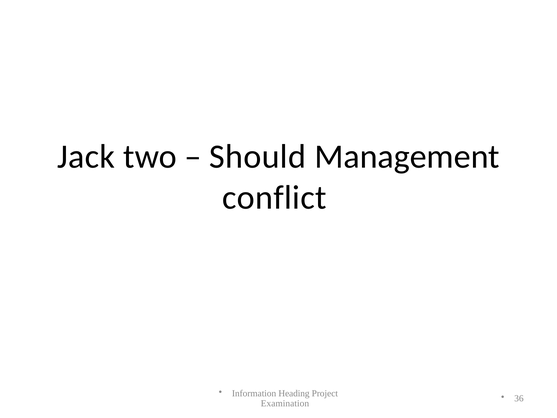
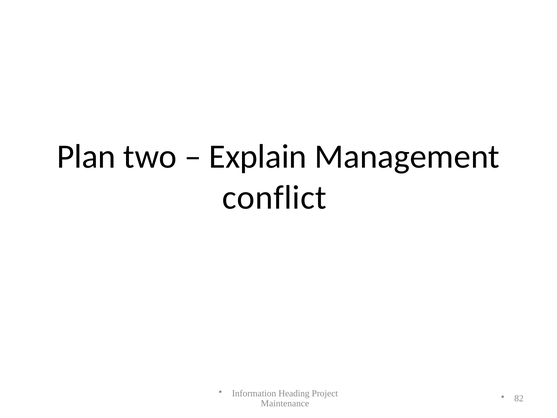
Jack: Jack -> Plan (86, 157)
Should: Should -> Explain (258, 157)
36: 36 -> 82 (519, 398)
Examination: Examination -> Maintenance (285, 403)
